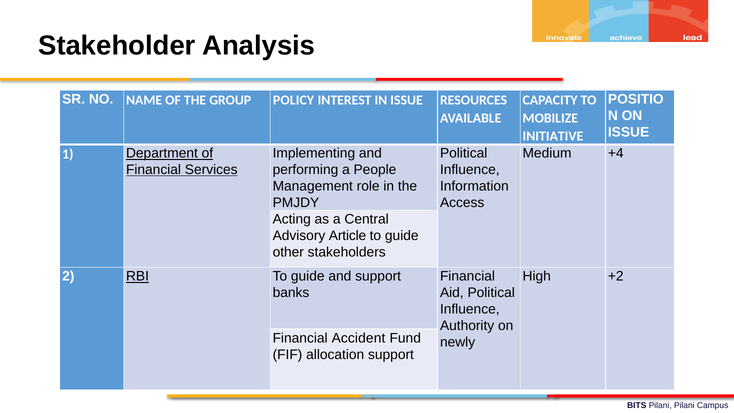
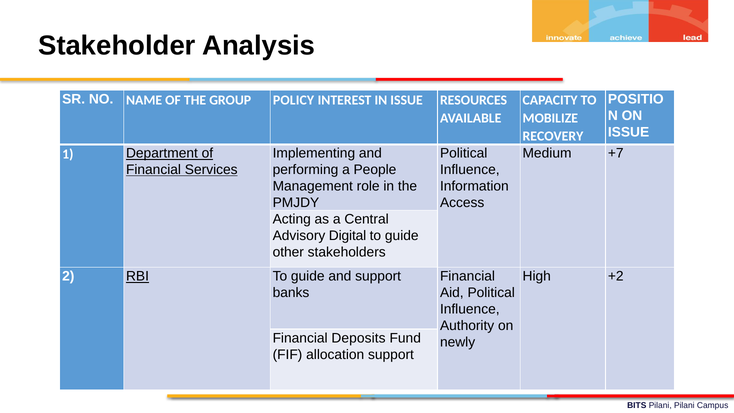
INITIATIVE: INITIATIVE -> RECOVERY (553, 136)
+4: +4 -> +7 (616, 153)
Article: Article -> Digital (348, 236)
Accident: Accident -> Deposits (359, 338)
